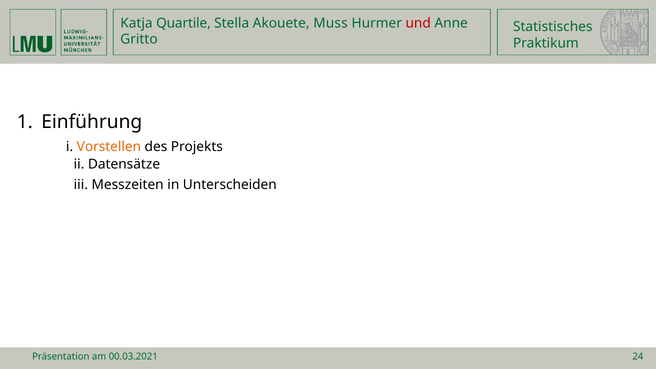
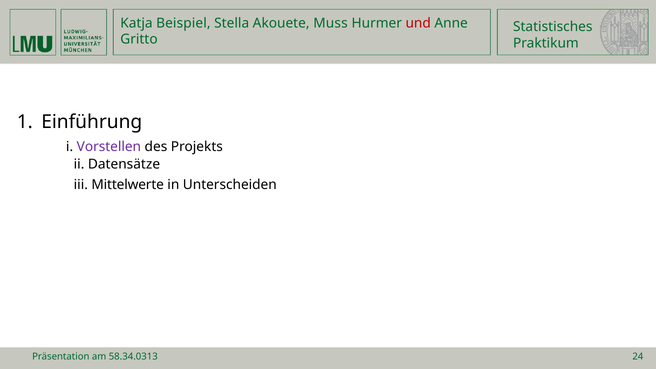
Quartile: Quartile -> Beispiel (183, 23)
Vorstellen colour: orange -> purple (109, 147)
Messzeiten: Messzeiten -> Mittelwerte (128, 185)
00.03.2021: 00.03.2021 -> 58.34.0313 (133, 356)
